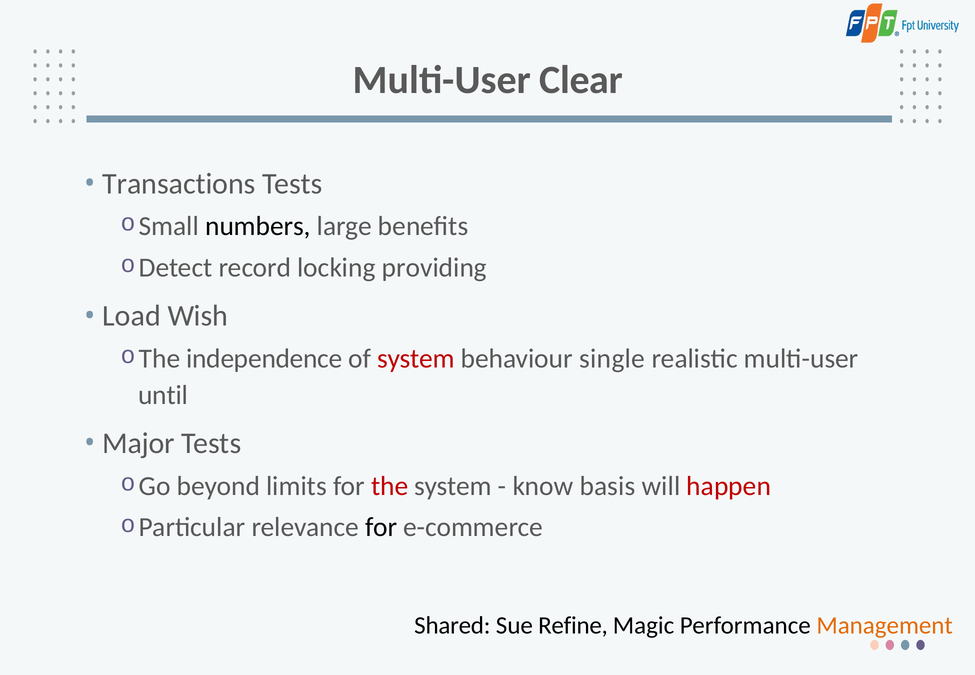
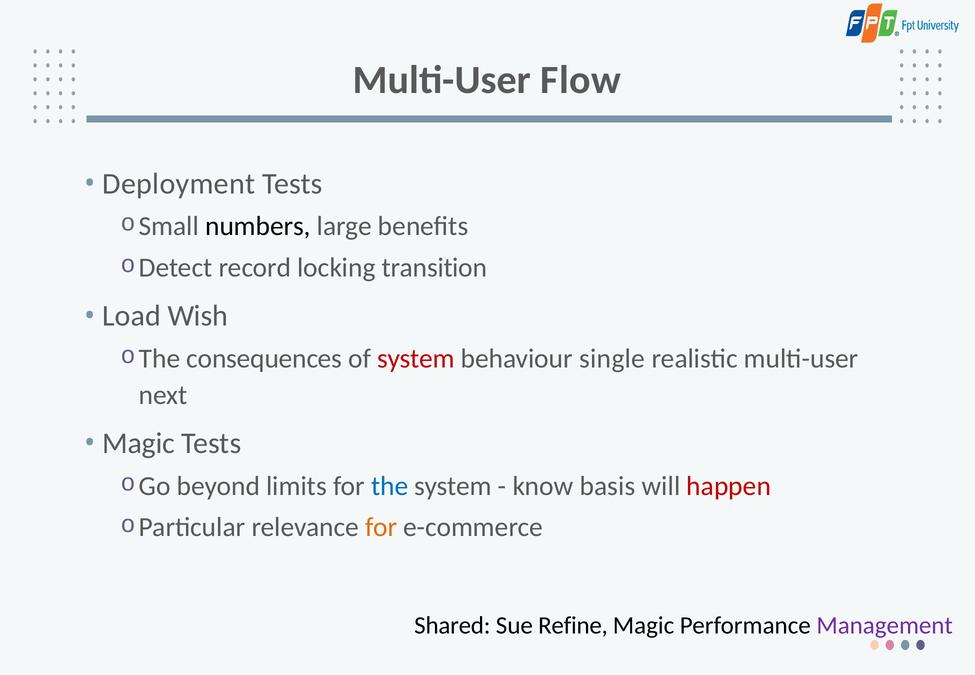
Clear: Clear -> Flow (581, 80)
Transactions: Transactions -> Deployment (179, 184)
providing: providing -> transition (434, 268)
independence: independence -> consequences (264, 359)
until: until -> next (163, 395)
Major: Major -> Magic (139, 443)
the colour: red -> blue (390, 486)
for colour: black -> orange (381, 527)
Management colour: orange -> purple (885, 625)
